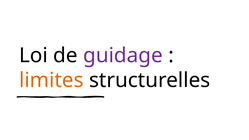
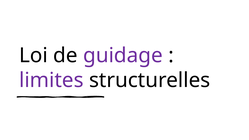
limites colour: orange -> purple (51, 80)
